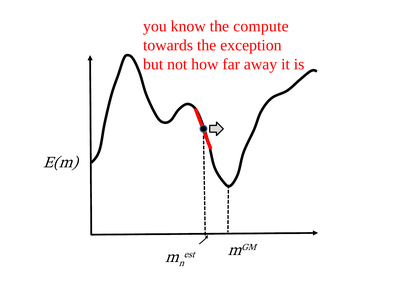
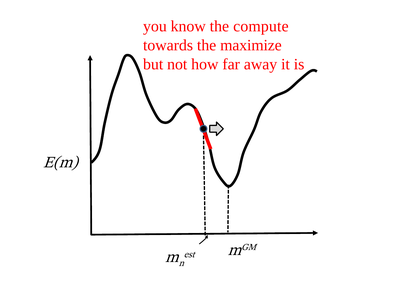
exception: exception -> maximize (251, 45)
